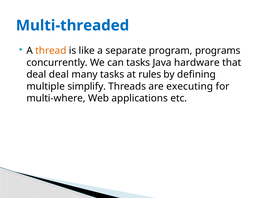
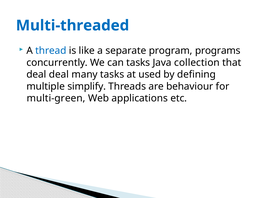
thread colour: orange -> blue (51, 51)
hardware: hardware -> collection (197, 63)
rules: rules -> used (150, 75)
executing: executing -> behaviour (190, 87)
multi-where: multi-where -> multi-green (56, 99)
